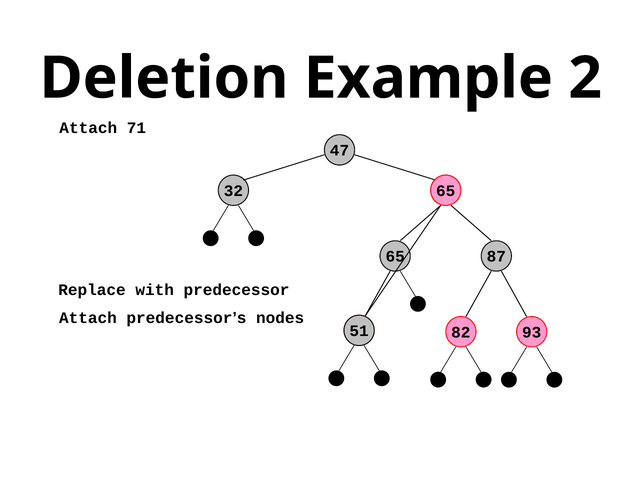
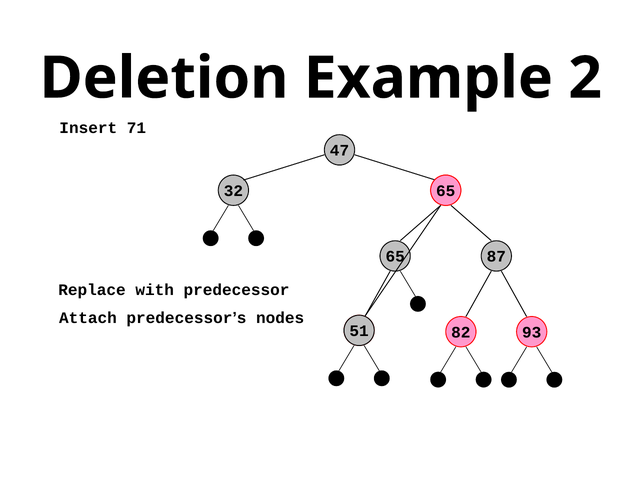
Attach: Attach -> Insert (88, 128)
